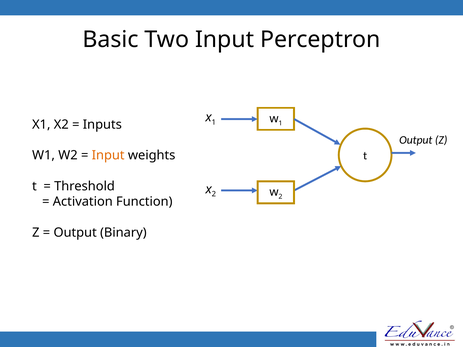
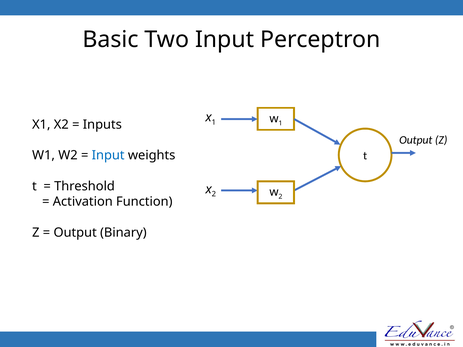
Input colour: orange -> blue (108, 155)
